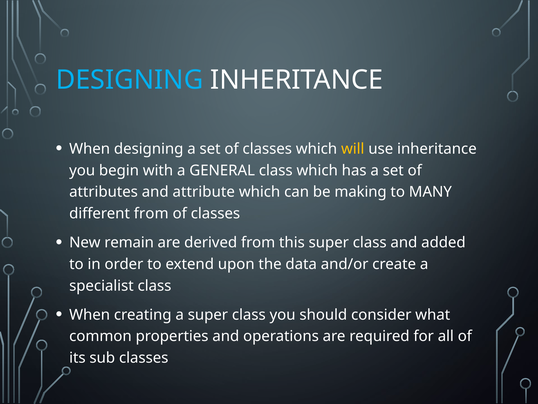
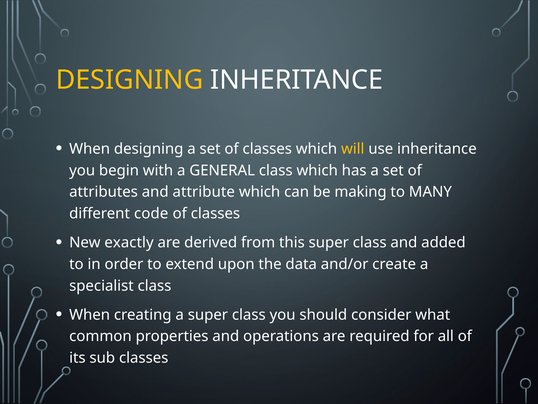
DESIGNING colour: light blue -> yellow (130, 80)
different from: from -> code (151, 213)
remain: remain -> exactly (129, 242)
